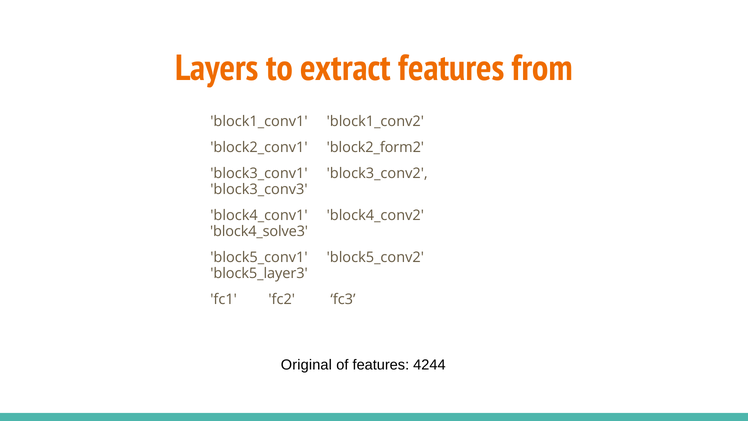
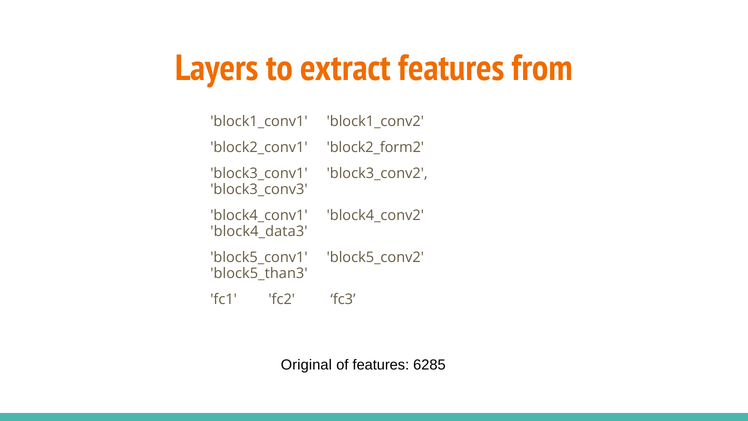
block4_solve3: block4_solve3 -> block4_data3 (259, 231)
block5_layer3: block5_layer3 -> block5_than3 (259, 273)
4244: 4244 -> 6285 (429, 365)
